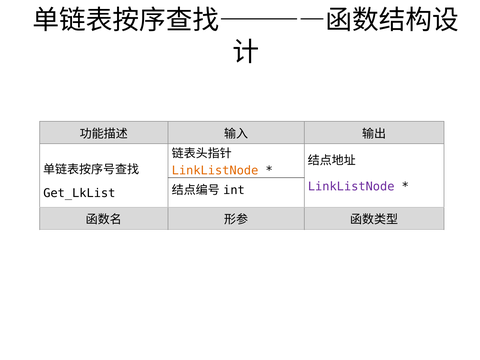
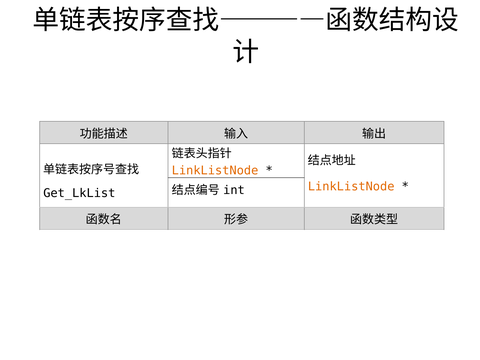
LinkListNode colour: purple -> orange (351, 187)
